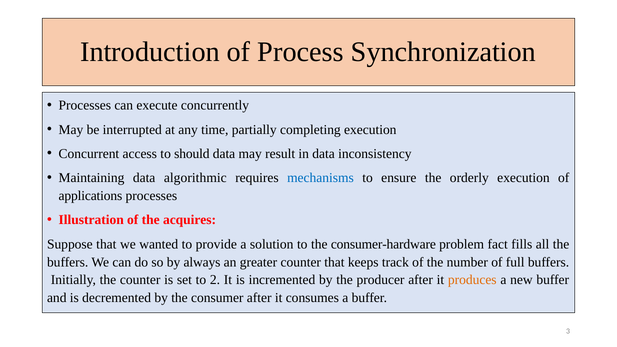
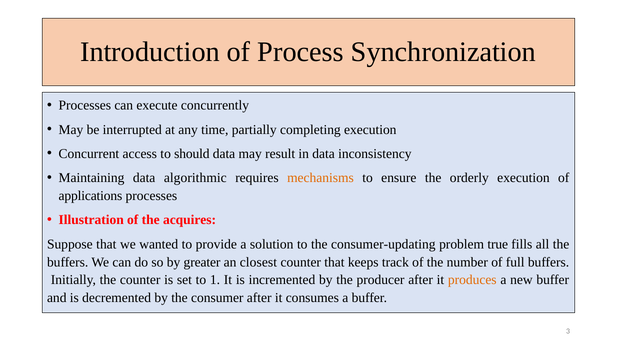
mechanisms colour: blue -> orange (320, 178)
consumer-hardware: consumer-hardware -> consumer-updating (383, 244)
fact: fact -> true (498, 244)
always: always -> greater (202, 262)
greater: greater -> closest (258, 262)
2: 2 -> 1 (215, 280)
